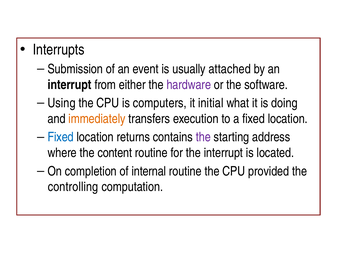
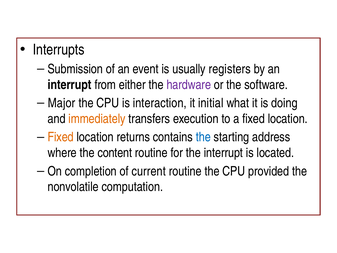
attached: attached -> registers (230, 69)
Using: Using -> Major (62, 103)
computers: computers -> interaction (160, 103)
Fixed colour: blue -> orange (61, 137)
the colour: purple -> blue (203, 137)
internal: internal -> current (149, 171)
controlling: controlling -> nonvolatile (73, 187)
